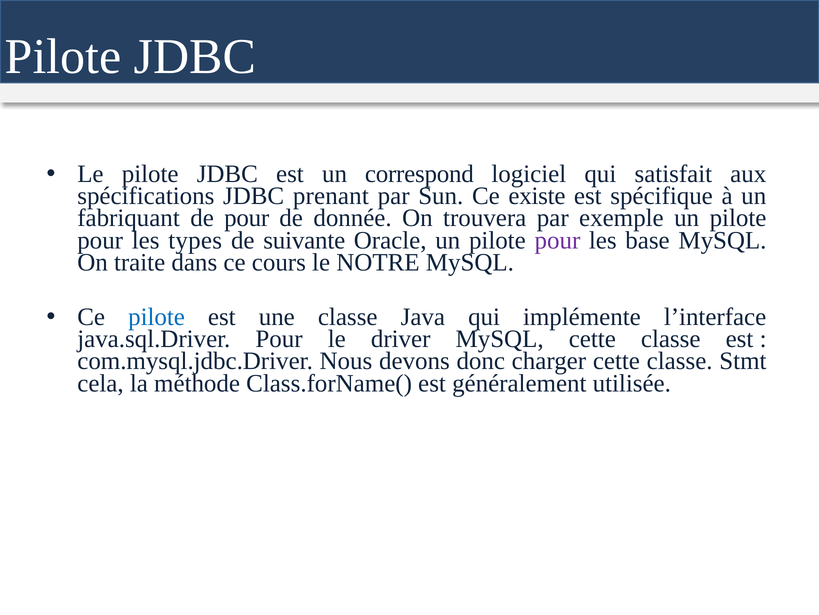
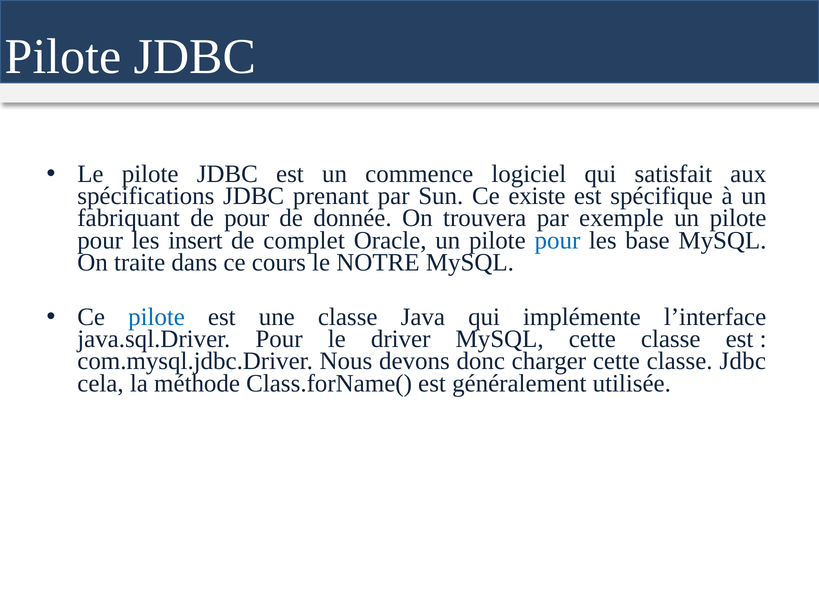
correspond: correspond -> commence (419, 174)
types: types -> insert (195, 240)
suivante: suivante -> complet (304, 240)
pour colour: purple -> blue (557, 240)
classe Stmt: Stmt -> Jdbc (743, 361)
